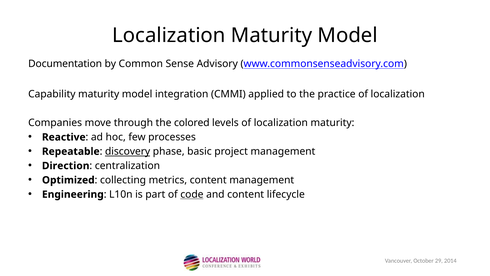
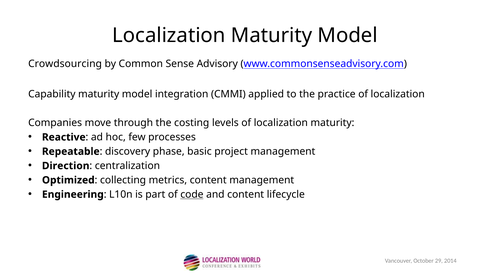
Documentation: Documentation -> Crowdsourcing (65, 64)
colored: colored -> costing (192, 123)
discovery underline: present -> none (128, 151)
